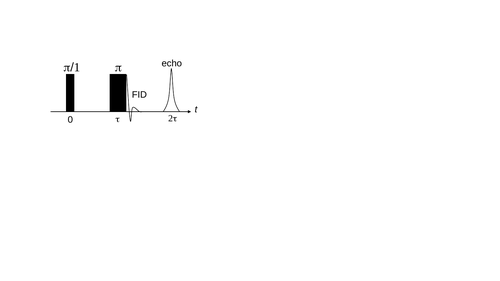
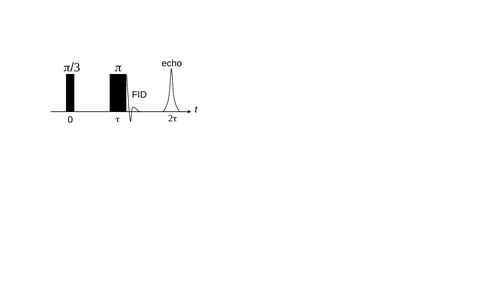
p/1: p/1 -> p/3 (72, 67)
